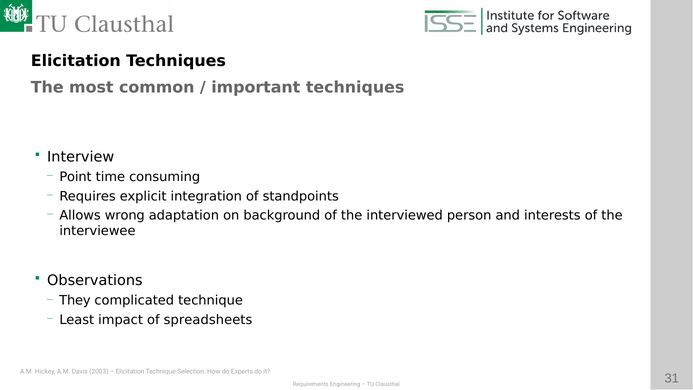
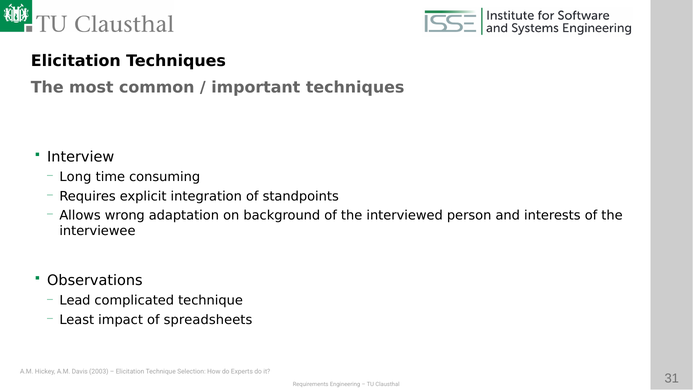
Point: Point -> Long (75, 177)
They: They -> Lead (75, 300)
